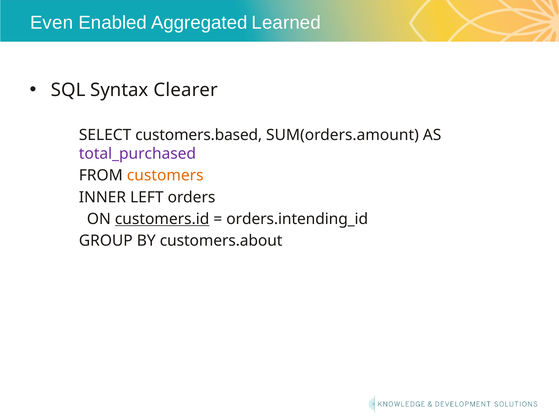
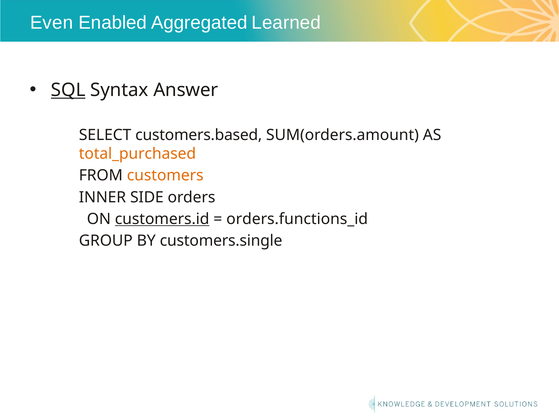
SQL underline: none -> present (68, 90)
Clearer: Clearer -> Answer (186, 90)
total_purchased colour: purple -> orange (137, 154)
LEFT: LEFT -> SIDE (147, 197)
orders.intending_id: orders.intending_id -> orders.functions_id (297, 219)
customers.about: customers.about -> customers.single (221, 241)
